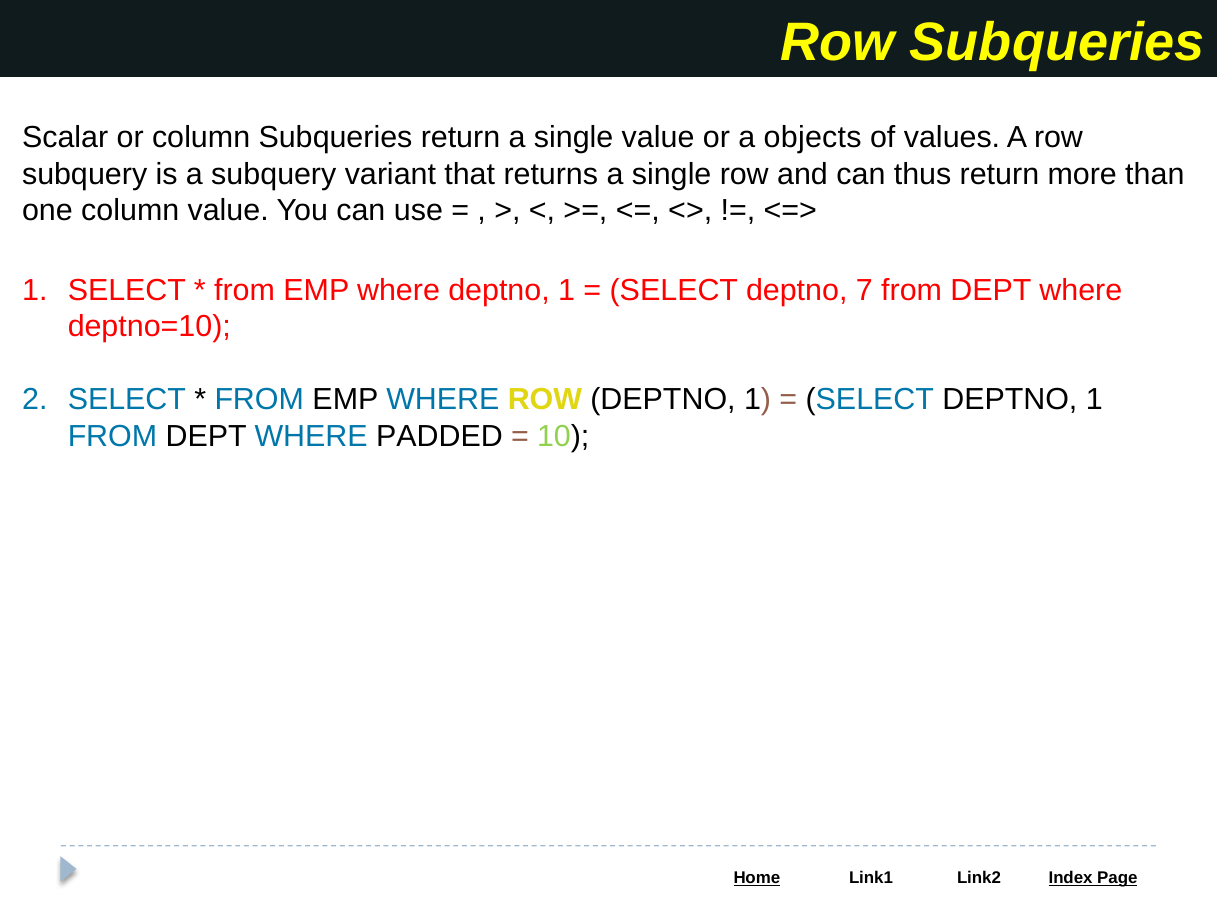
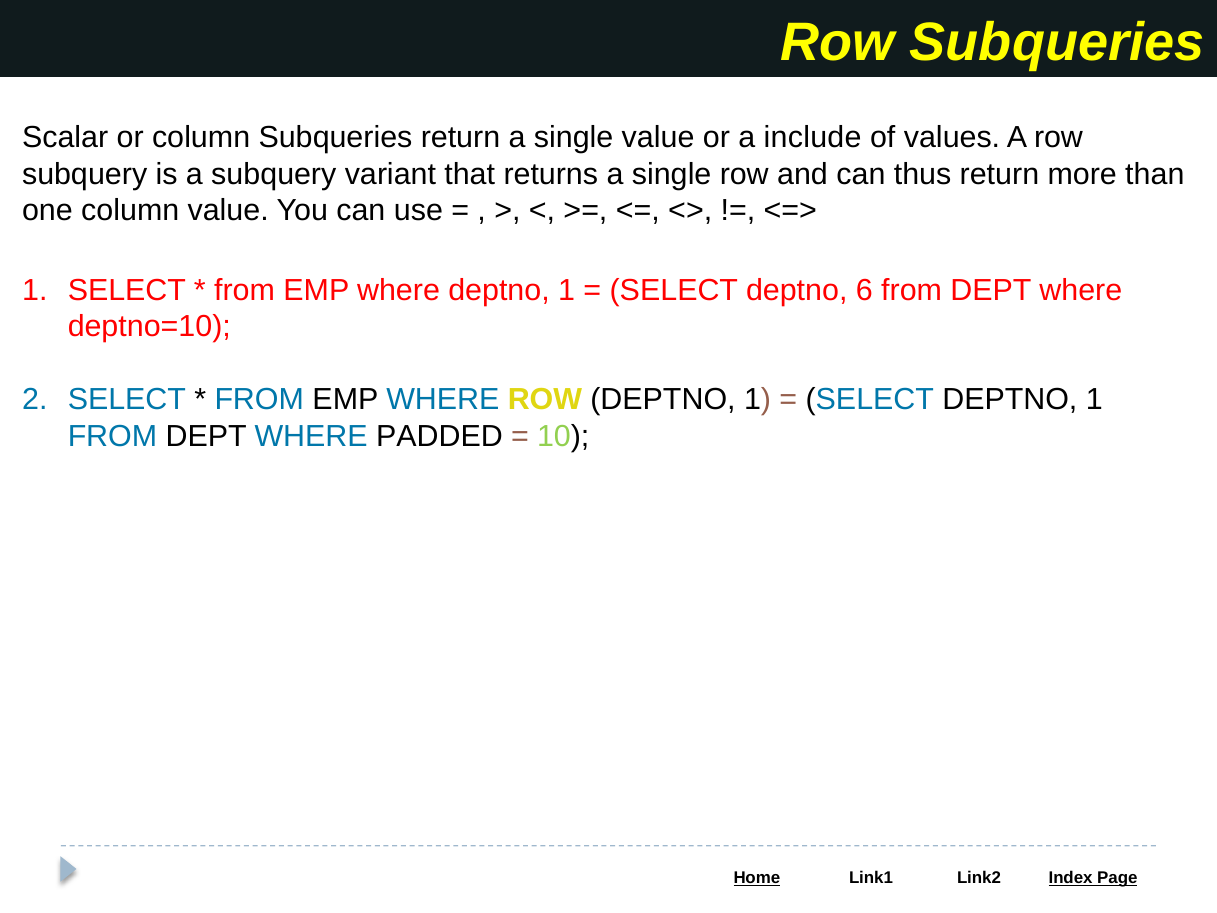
objects: objects -> include (813, 138)
7: 7 -> 6 (864, 290)
